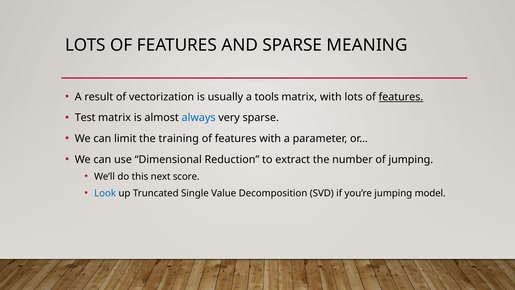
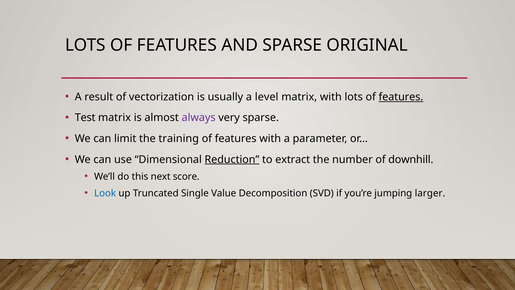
MEANING: MEANING -> ORIGINAL (367, 45)
tools: tools -> level (267, 97)
always colour: blue -> purple (199, 118)
Reduction underline: none -> present (232, 159)
of jumping: jumping -> downhill (411, 159)
model: model -> larger (430, 193)
